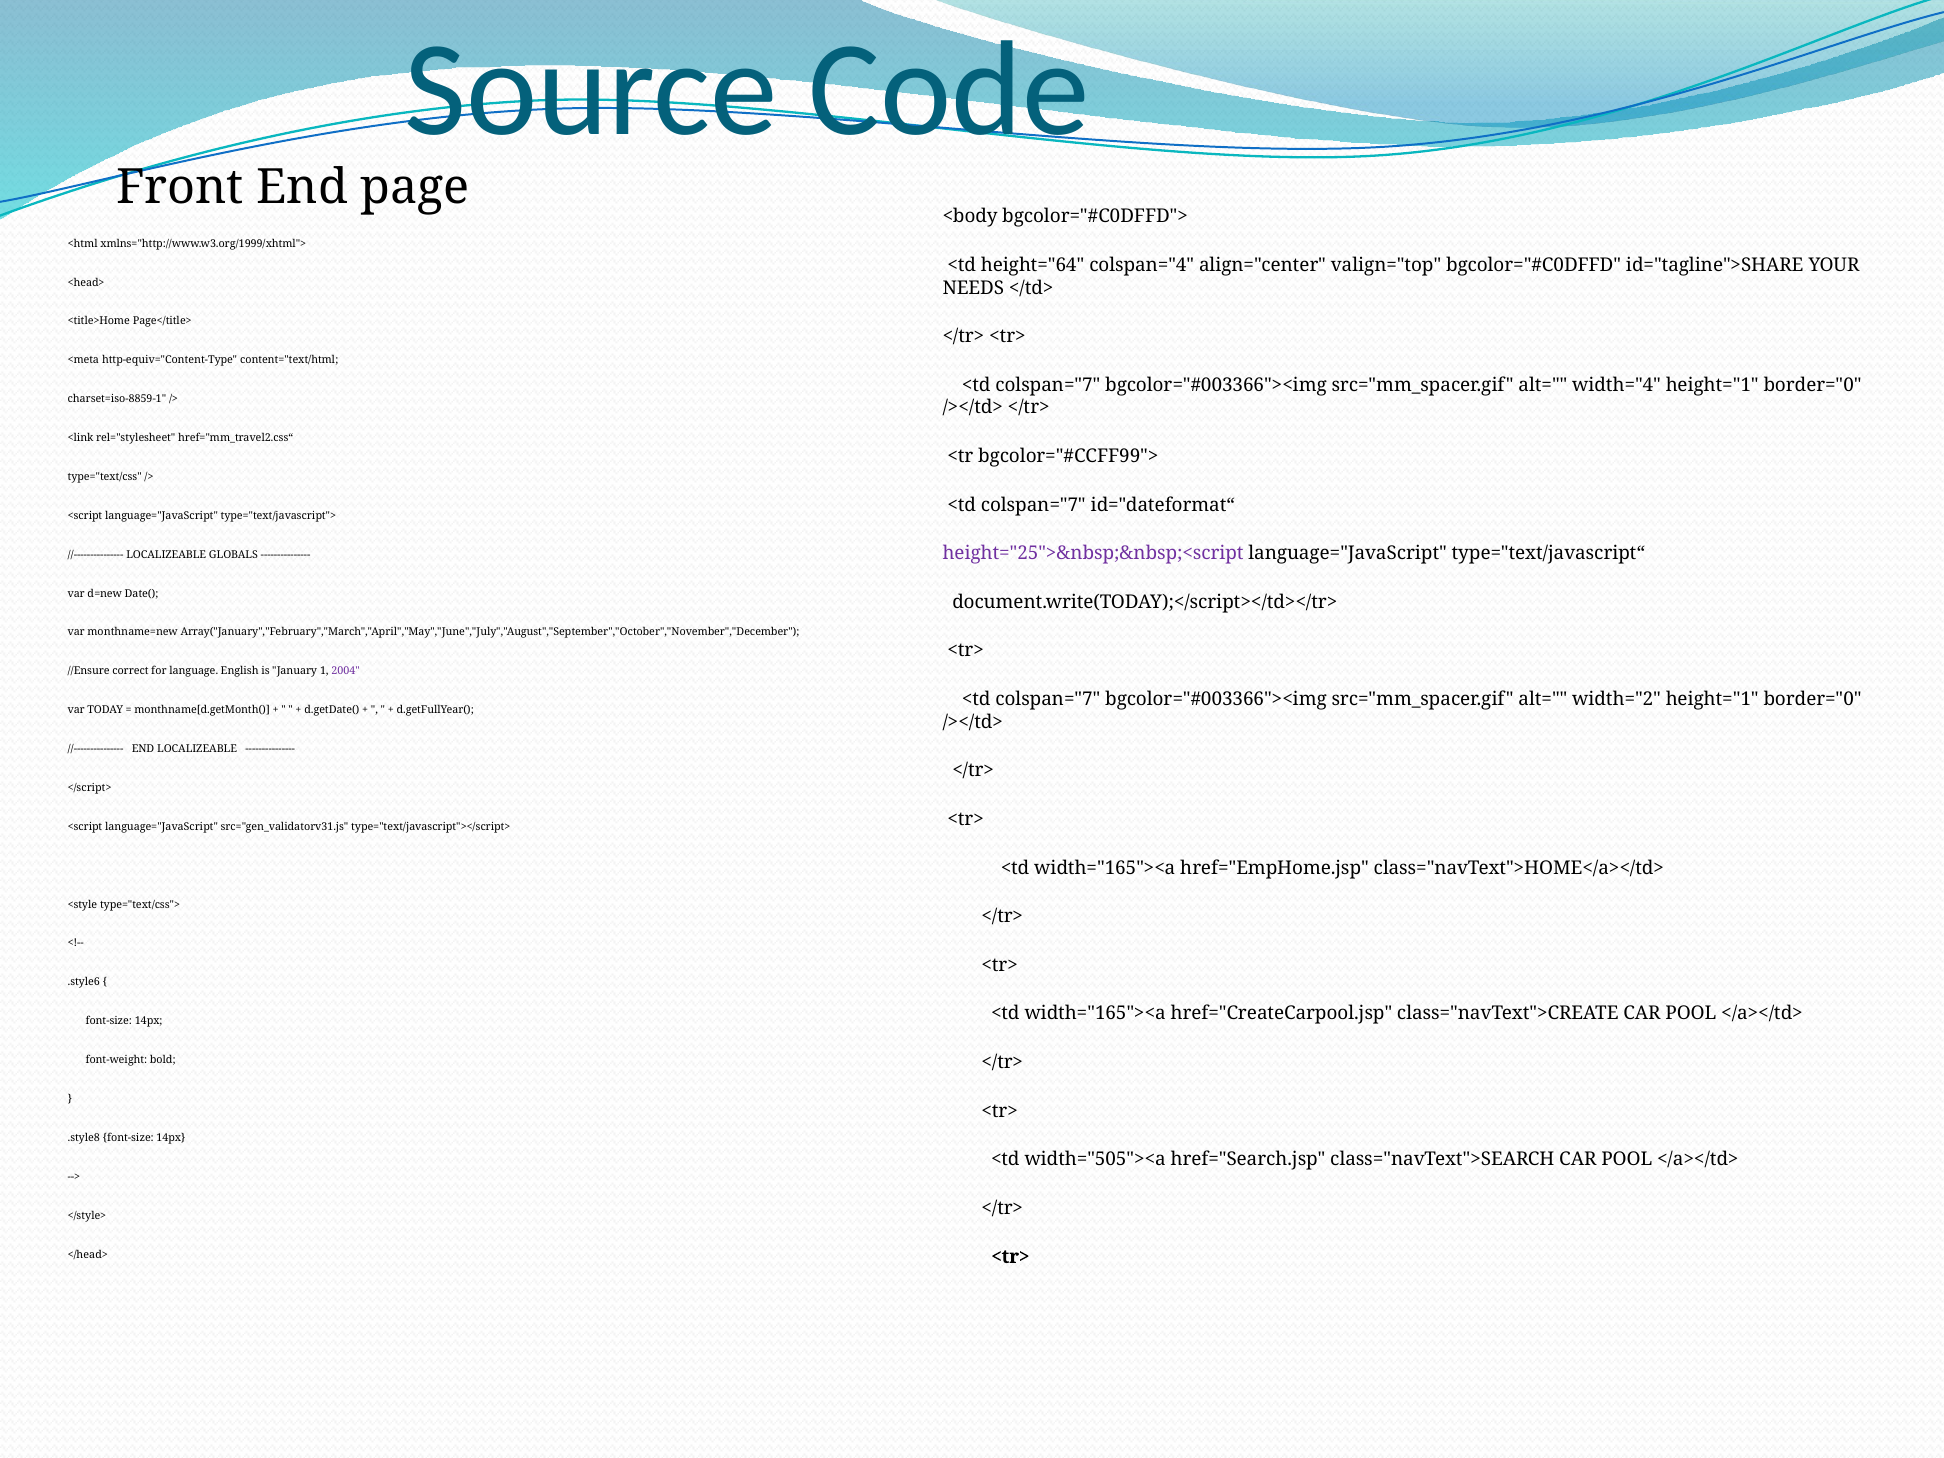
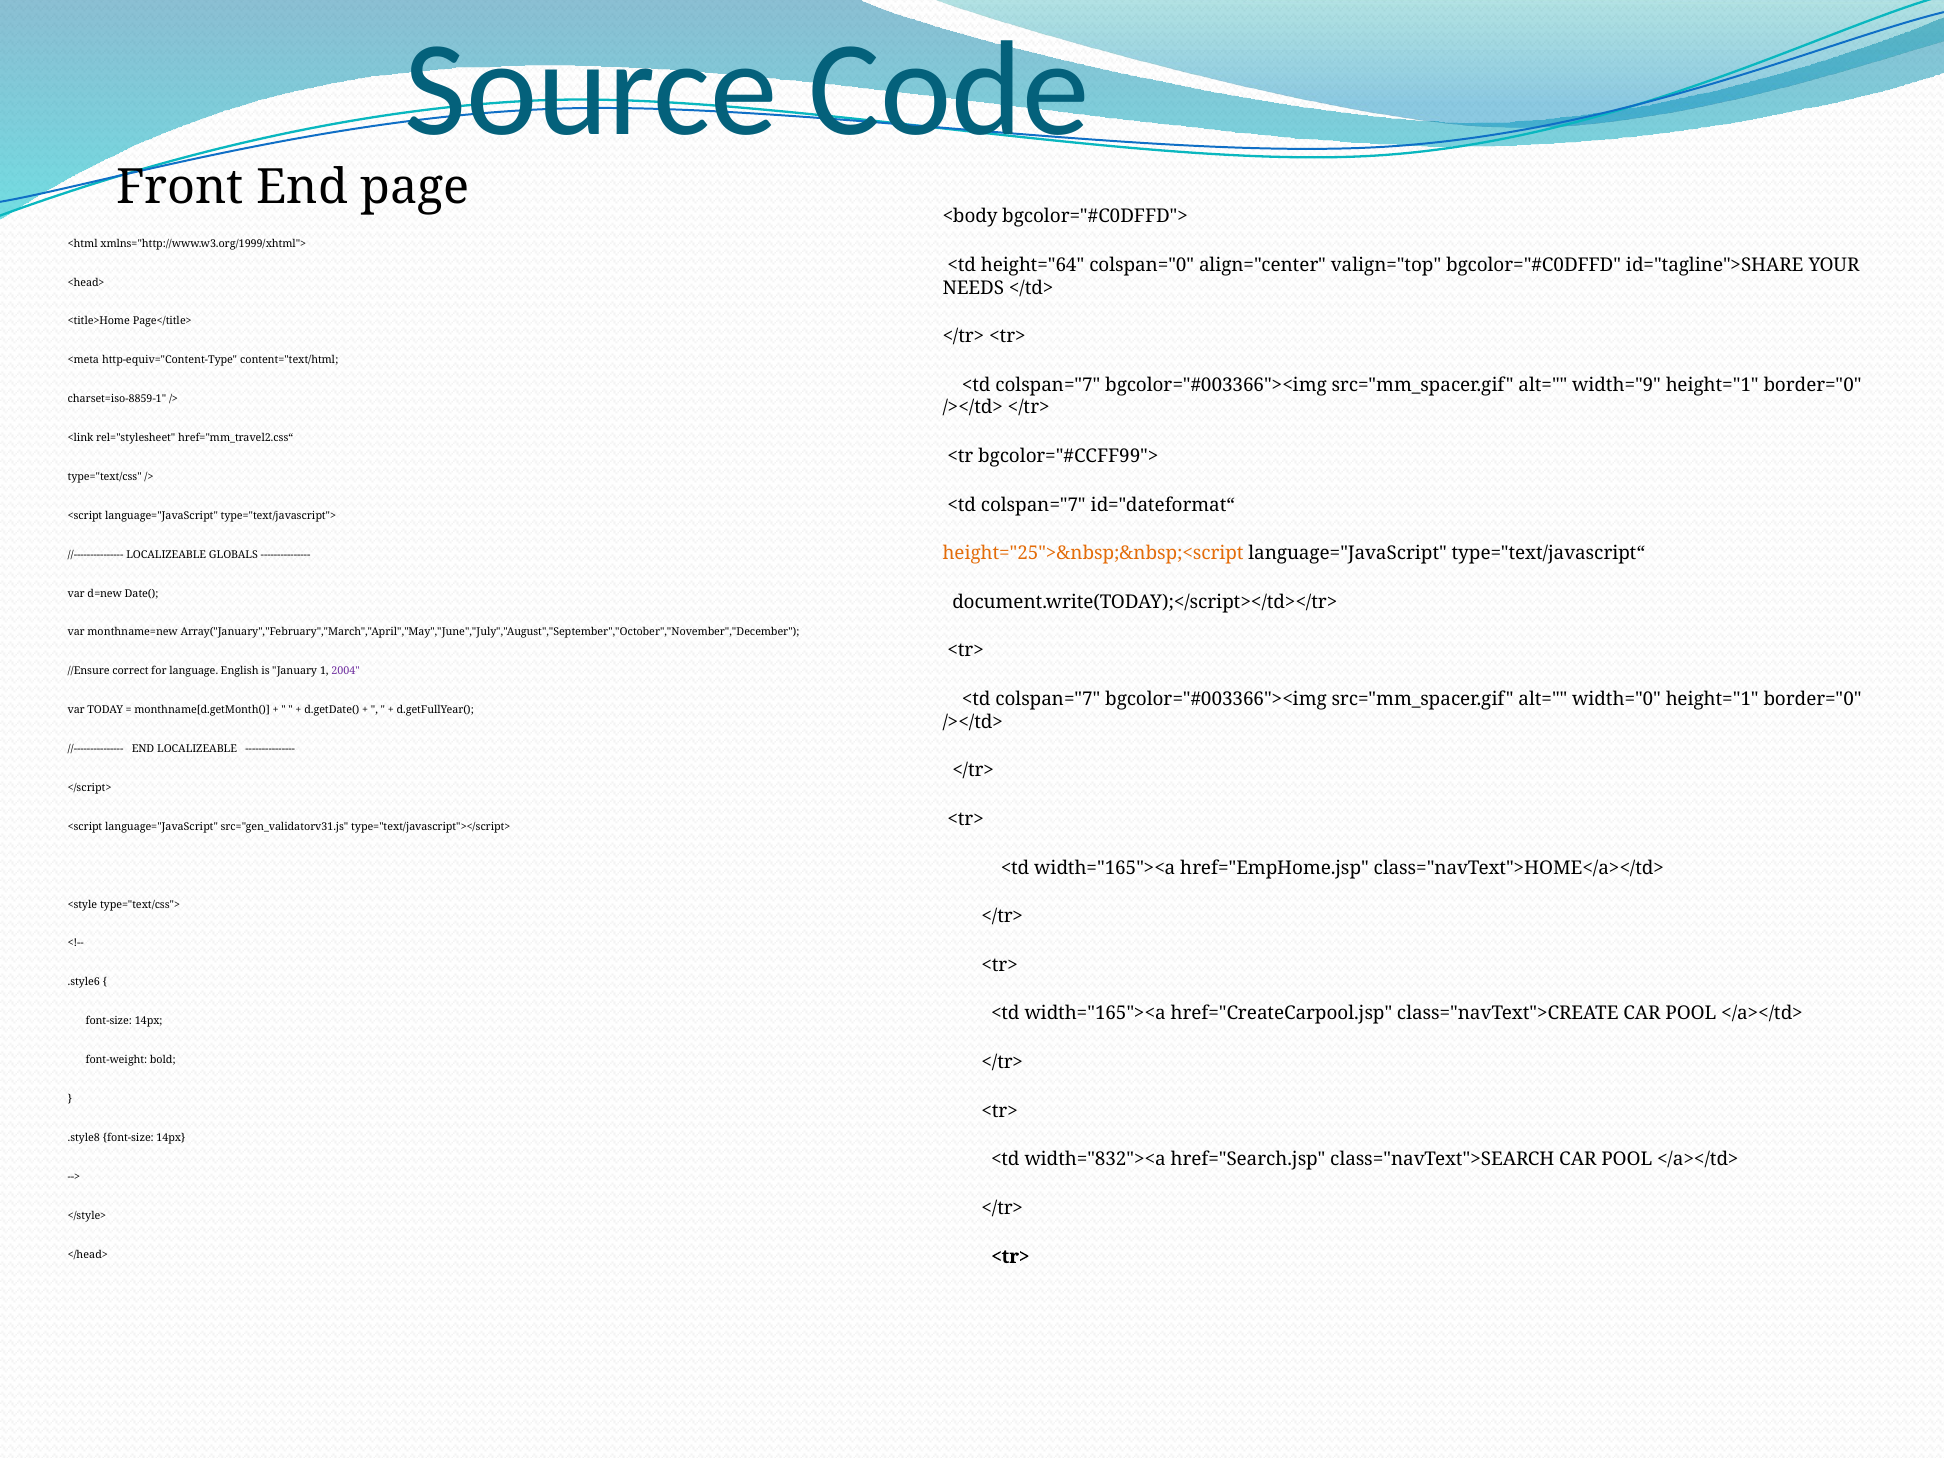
colspan="4: colspan="4 -> colspan="0 (1142, 265)
width="4: width="4 -> width="9 (1617, 385)
height="25">&nbsp;&nbsp;<script colour: purple -> orange (1093, 554)
width="2: width="2 -> width="0 (1617, 699)
width="505"><a: width="505"><a -> width="832"><a (1095, 1159)
